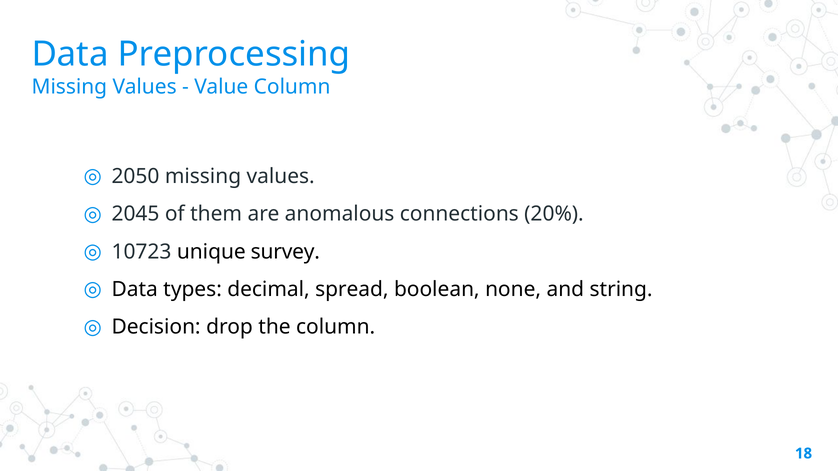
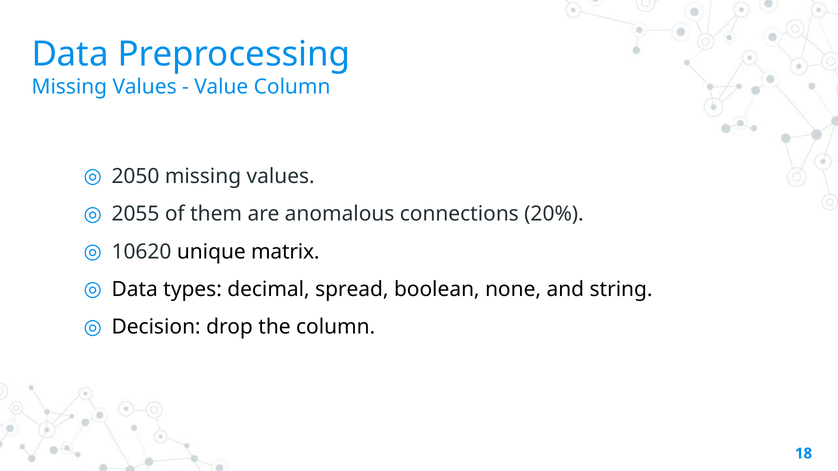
2045: 2045 -> 2055 (135, 214)
10723: 10723 -> 10620 (141, 252)
survey: survey -> matrix (285, 252)
